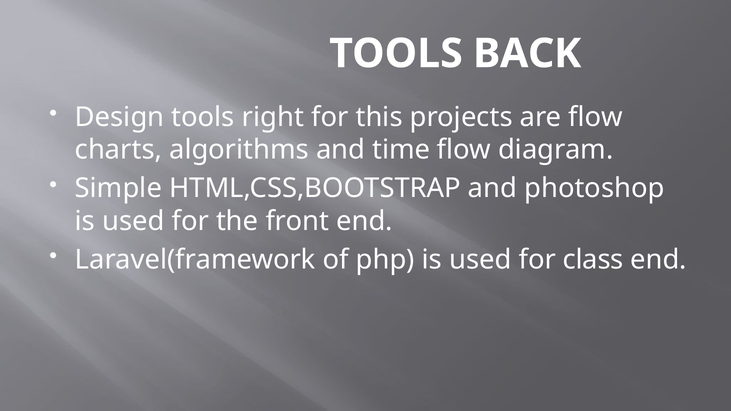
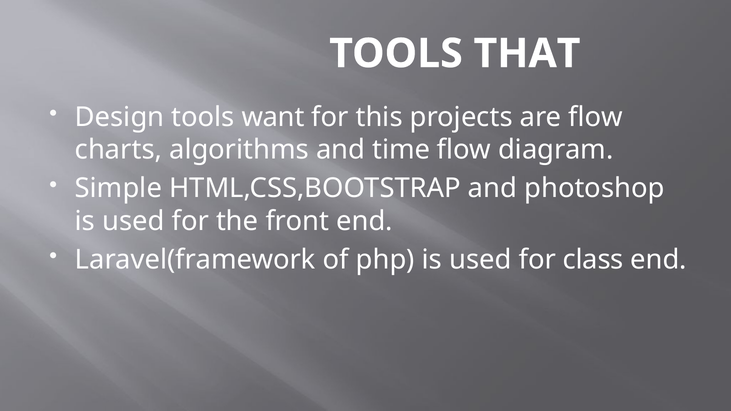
BACK: BACK -> THAT (527, 54)
right: right -> want (273, 117)
